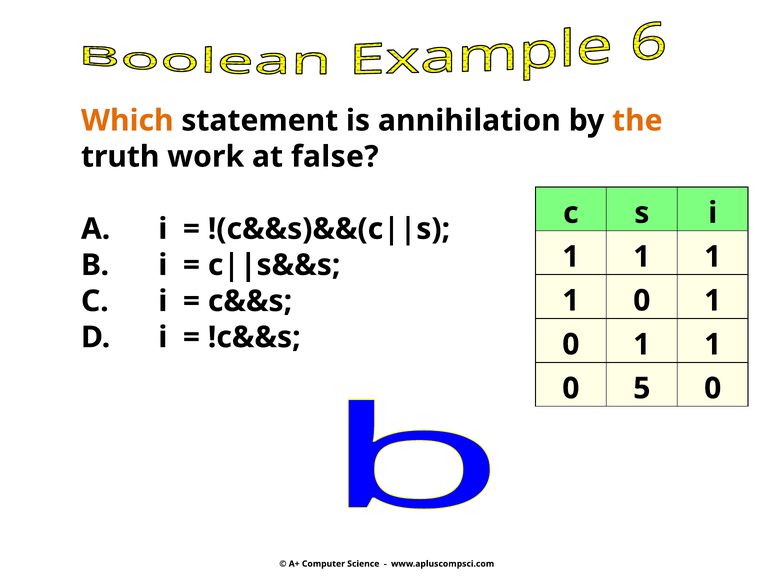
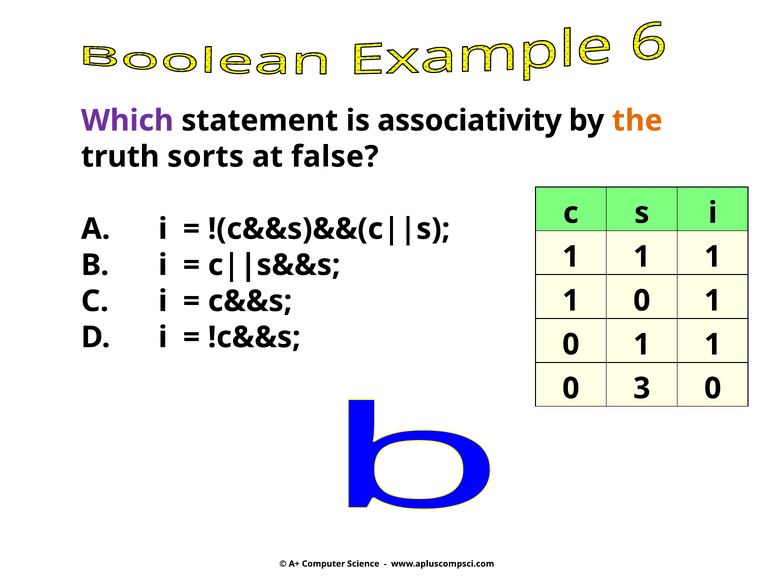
Which colour: orange -> purple (127, 121)
annihilation: annihilation -> associativity (470, 121)
work: work -> sorts (206, 157)
5: 5 -> 3 (642, 389)
